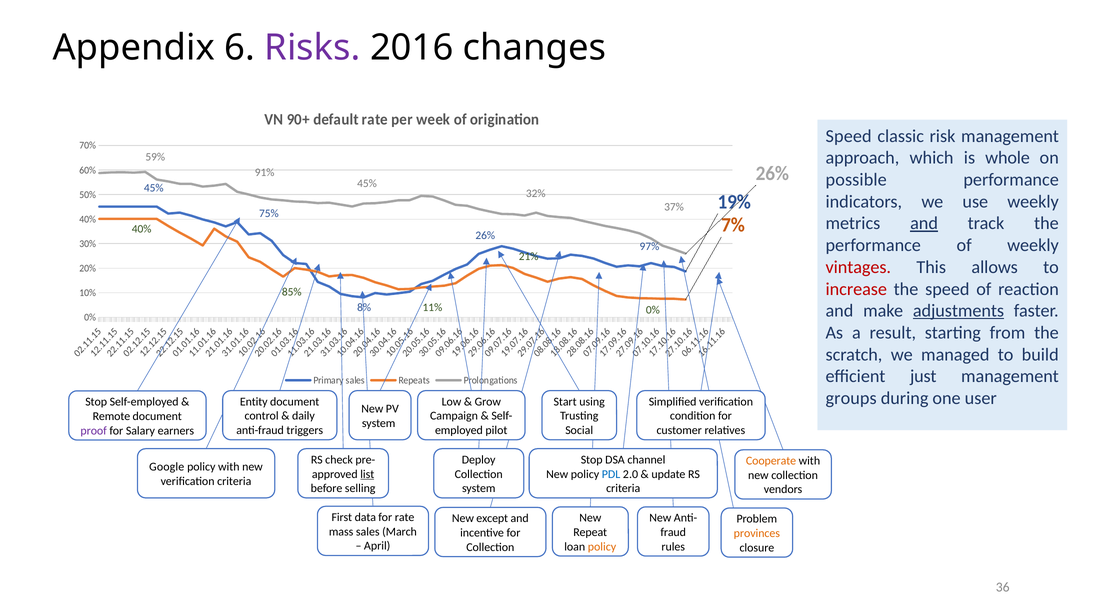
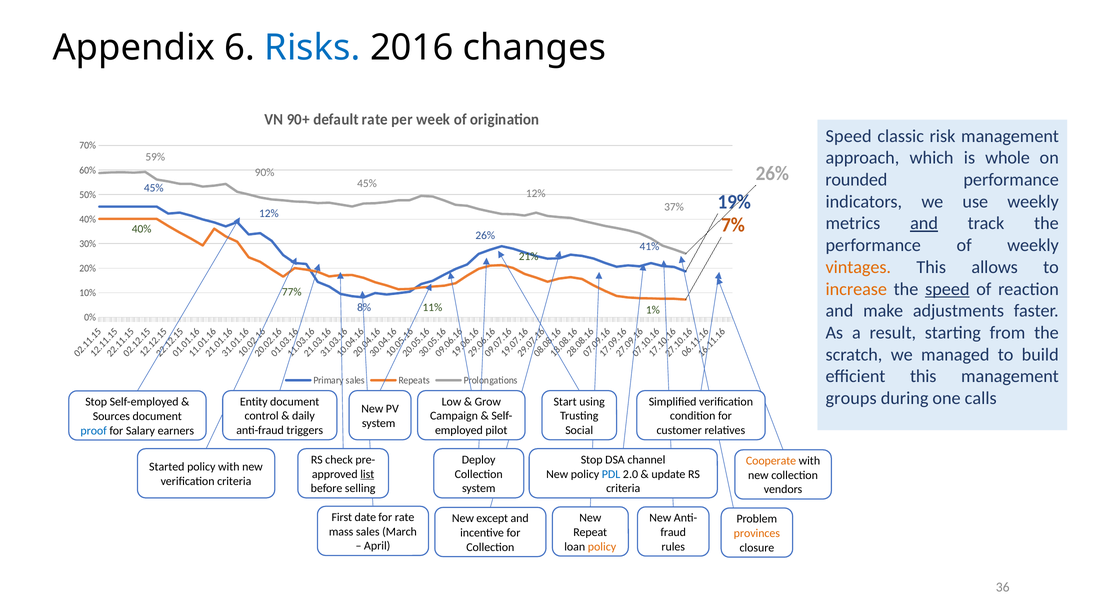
Risks colour: purple -> blue (313, 48)
91%: 91% -> 90% (265, 173)
possible: possible -> rounded (856, 180)
32%: 32% -> 12% (536, 193)
75%: 75% -> 12% (269, 213)
97%: 97% -> 41% (649, 247)
vintages colour: red -> orange (858, 267)
increase colour: red -> orange (856, 289)
speed underline: none -> present (947, 289)
85%: 85% -> 77% (292, 292)
adjustments underline: present -> none (958, 311)
0%: 0% -> 1% (653, 310)
efficient just: just -> this (923, 376)
user: user -> calls (981, 398)
Remote: Remote -> Sources (111, 416)
proof colour: purple -> blue (94, 430)
Google: Google -> Started (167, 467)
data: data -> date (365, 517)
